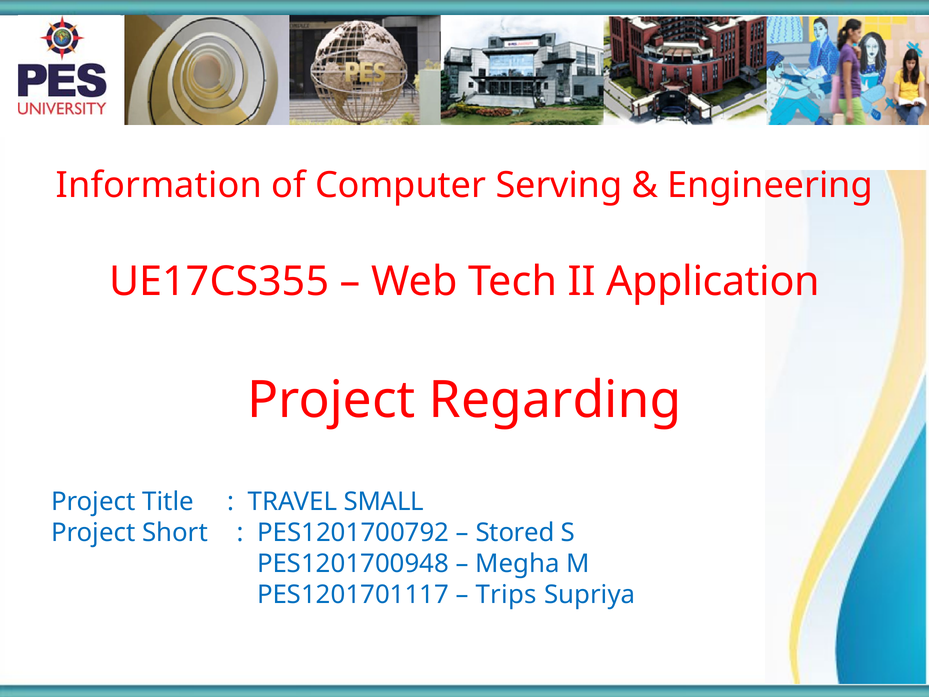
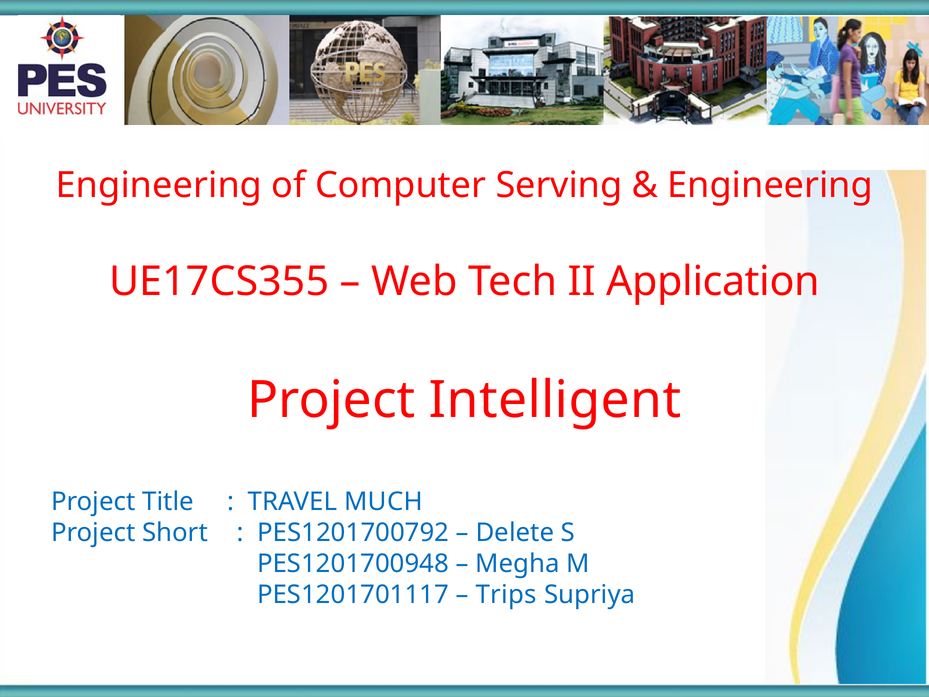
Information: Information -> Engineering (159, 185)
Regarding: Regarding -> Intelligent (555, 400)
SMALL: SMALL -> MUCH (384, 501)
Stored: Stored -> Delete (515, 532)
